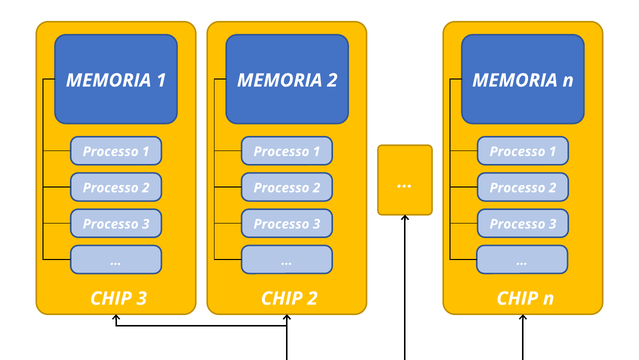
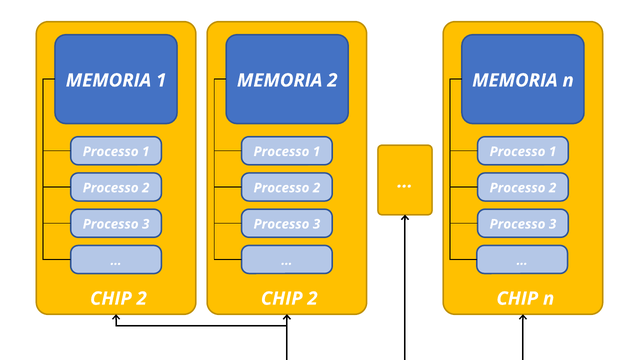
3: 3 -> 2 (142, 298)
